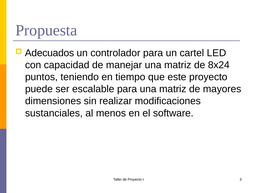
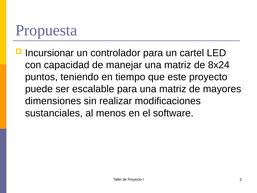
Adecuados: Adecuados -> Incursionar (49, 53)
